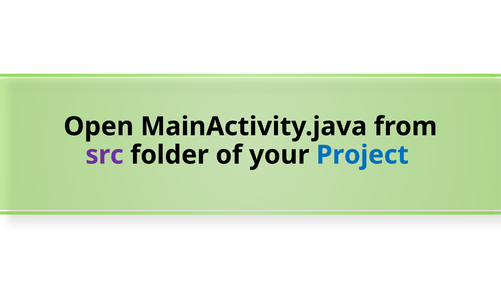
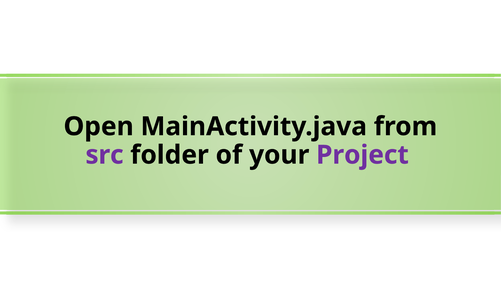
Project colour: blue -> purple (362, 155)
